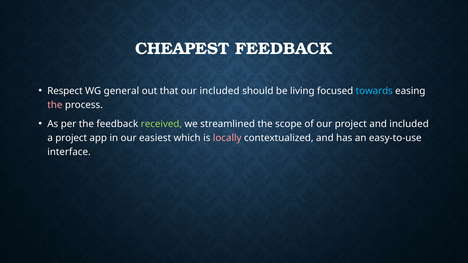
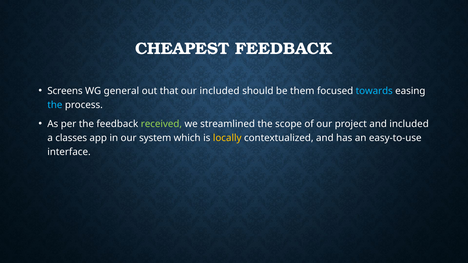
Respect: Respect -> Screens (65, 91)
living: living -> them (302, 91)
the colour: pink -> light blue (55, 105)
a project: project -> classes (71, 138)
easiest: easiest -> system (155, 138)
locally colour: pink -> yellow (227, 138)
